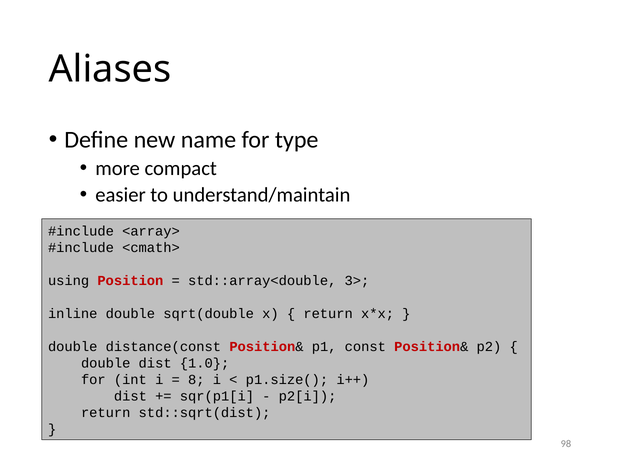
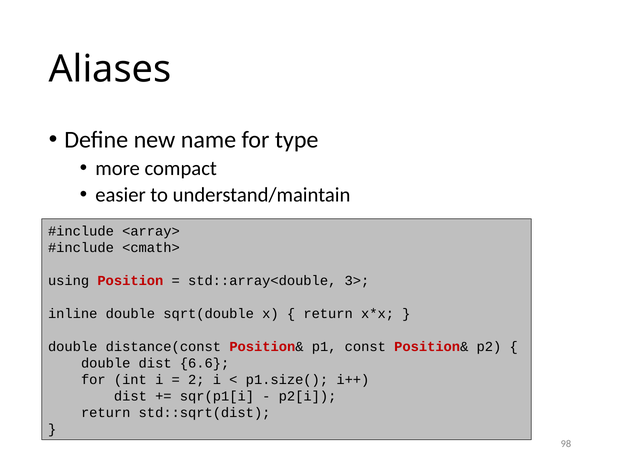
1.0: 1.0 -> 6.6 (205, 363)
8: 8 -> 2 (196, 380)
